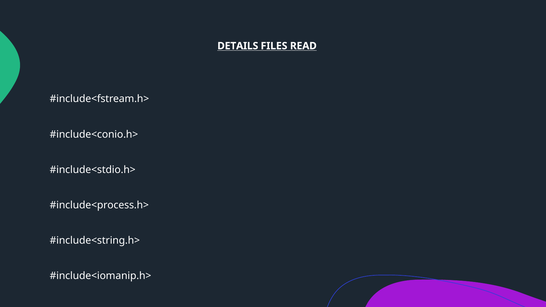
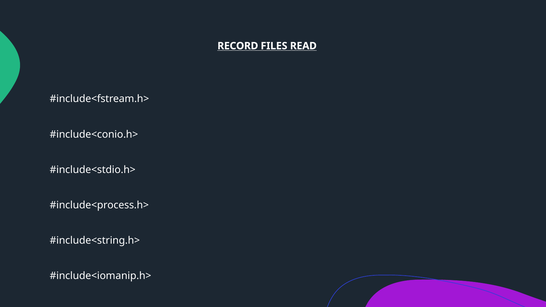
DETAILS: DETAILS -> RECORD (238, 46)
